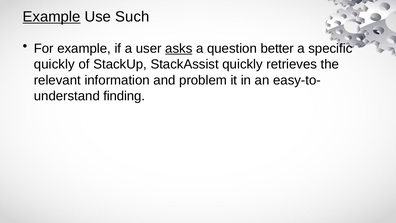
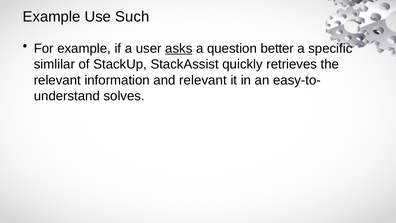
Example underline: present -> none (52, 17)
quickly: quickly -> simlilar (54, 64)
and problem: problem -> relevant (203, 80)
finding: finding -> solves (124, 96)
